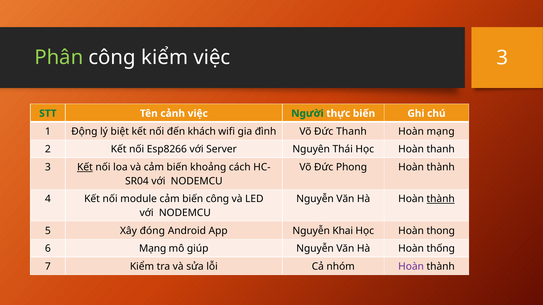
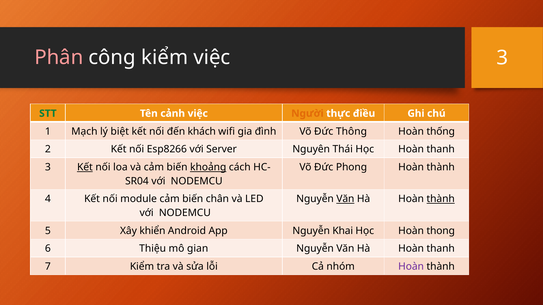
Phân colour: light green -> pink (59, 57)
Người colour: green -> orange (307, 114)
thực biến: biến -> điều (364, 114)
Động: Động -> Mạch (84, 132)
Đức Thanh: Thanh -> Thông (351, 132)
Hoàn mạng: mạng -> thống (441, 132)
khoảng underline: none -> present (208, 167)
biến công: công -> chân (217, 199)
Văn underline: none -> present (345, 199)
đóng: đóng -> khiển (152, 231)
6 Mạng: Mạng -> Thiệu (153, 249)
giúp: giúp -> gian (198, 249)
Hà Hoàn thống: thống -> thanh (441, 249)
